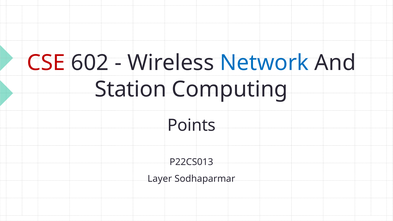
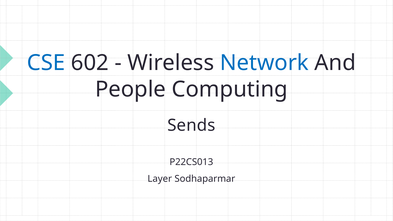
CSE colour: red -> blue (46, 63)
Station: Station -> People (130, 89)
Points: Points -> Sends (191, 125)
